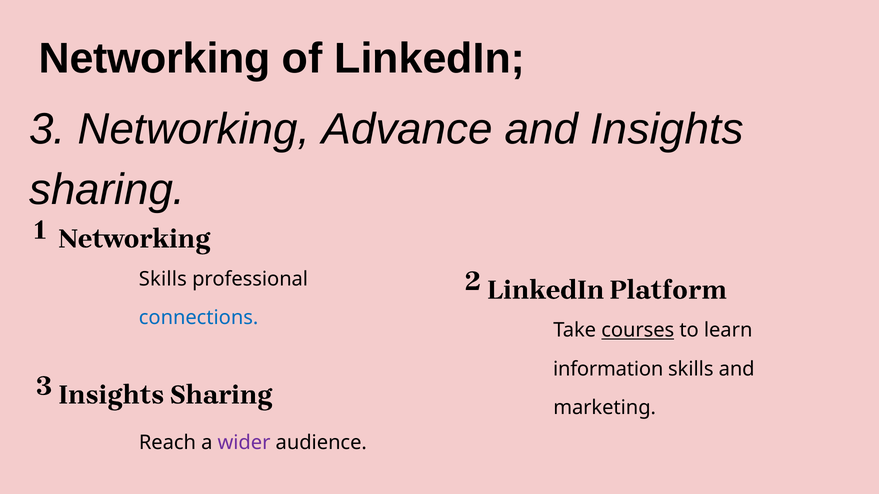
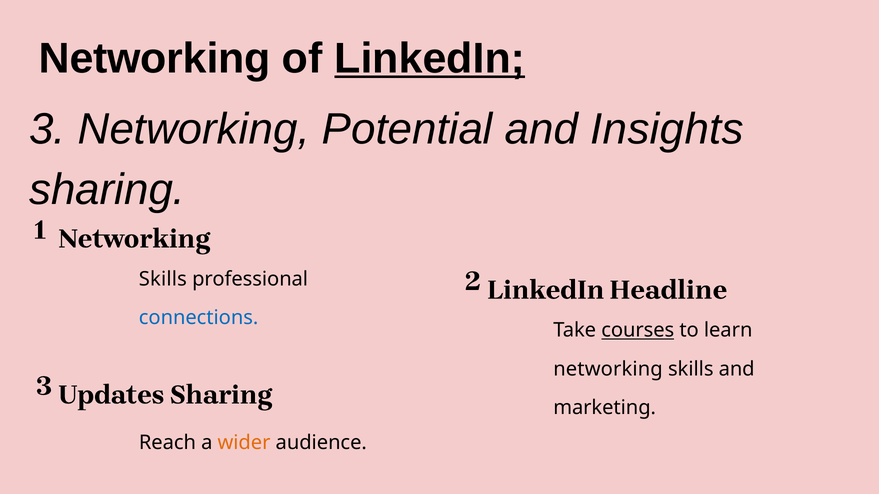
LinkedIn underline: none -> present (430, 58)
Advance: Advance -> Potential (407, 129)
Platform: Platform -> Headline (668, 290)
information: information -> networking (608, 369)
3 Insights: Insights -> Updates (111, 395)
wider colour: purple -> orange (244, 443)
